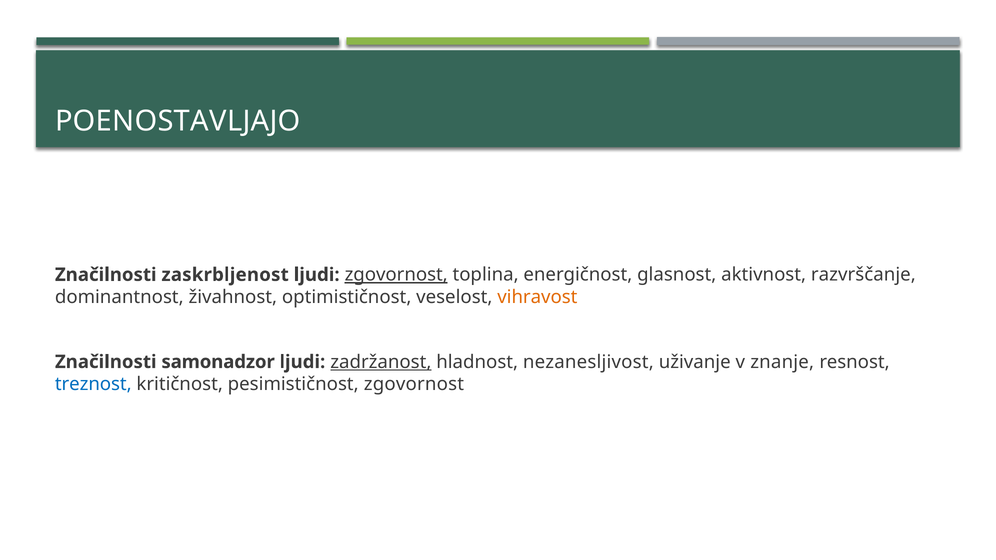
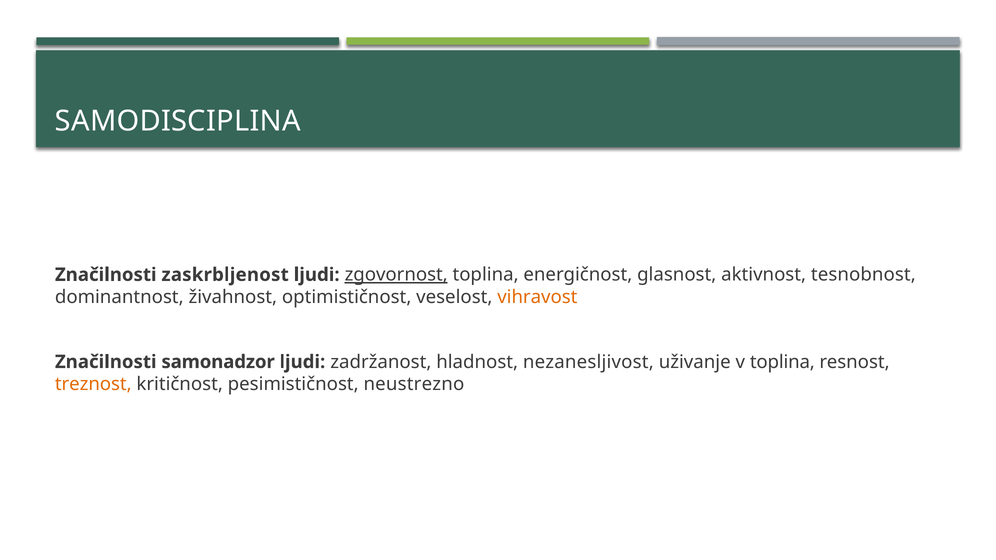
POENOSTAVLJAJO: POENOSTAVLJAJO -> SAMODISCIPLINA (178, 121)
razvrščanje: razvrščanje -> tesnobnost (863, 275)
zadržanost underline: present -> none (381, 362)
v znanje: znanje -> toplina (782, 362)
treznost colour: blue -> orange (93, 384)
pesimističnost zgovornost: zgovornost -> neustrezno (414, 384)
